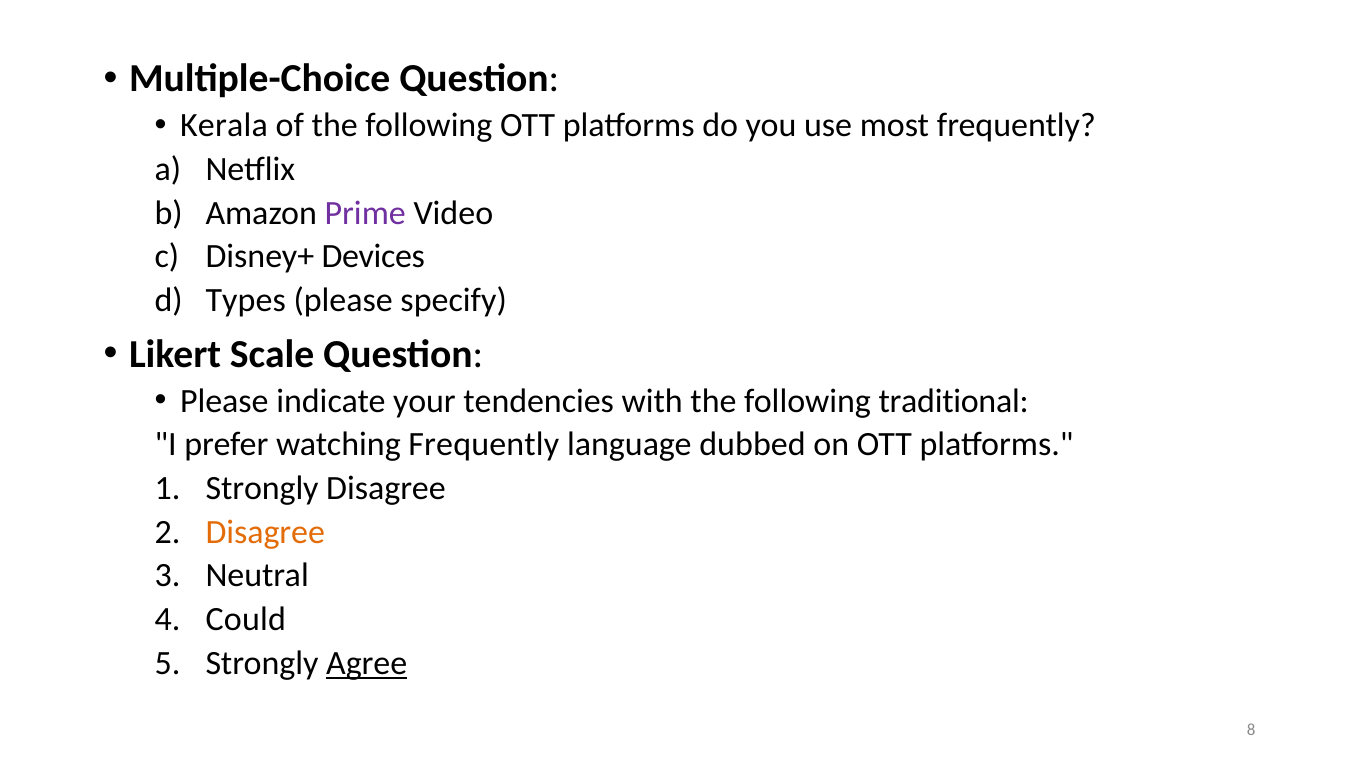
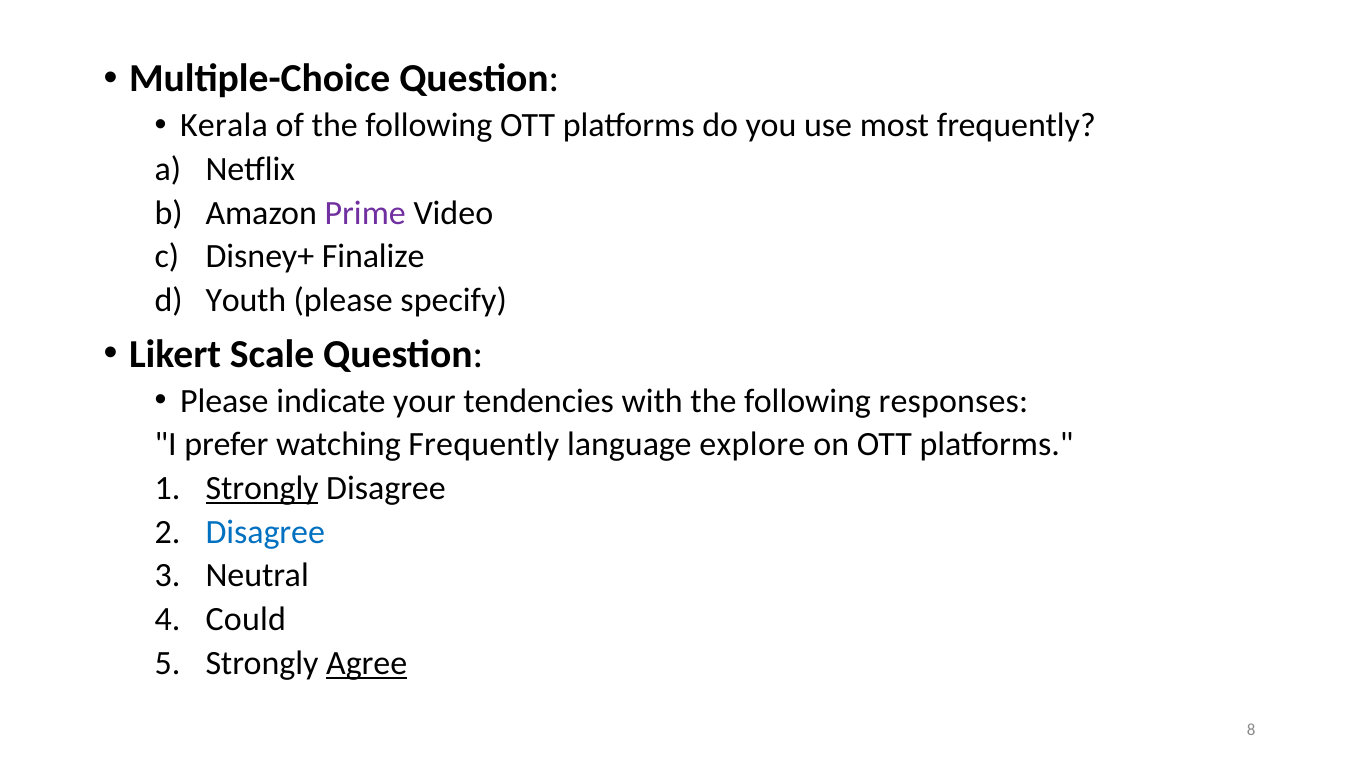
Devices: Devices -> Finalize (373, 257)
Types: Types -> Youth (246, 300)
traditional: traditional -> responses (953, 401)
dubbed: dubbed -> explore (752, 445)
Strongly underline: none -> present (262, 489)
Disagree colour: orange -> blue (265, 532)
